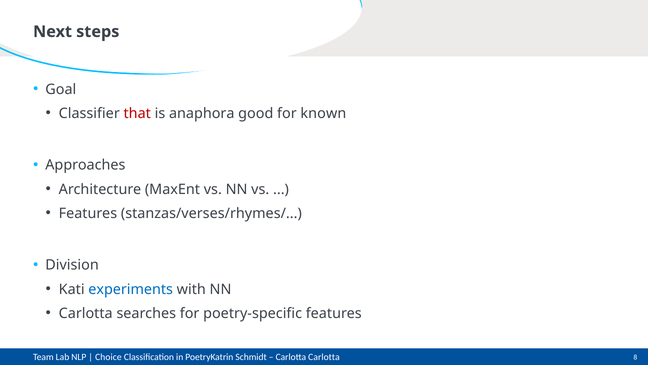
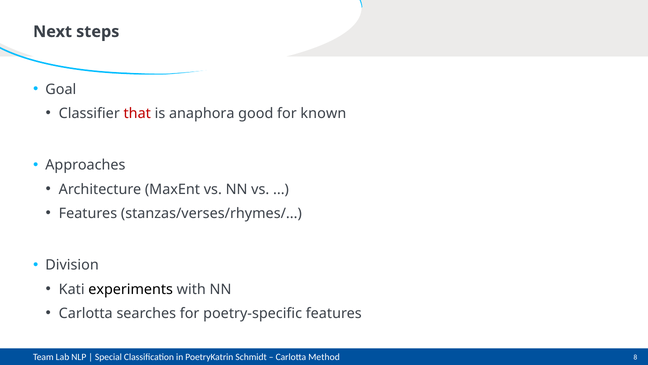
experiments colour: blue -> black (131, 289)
Choice: Choice -> Special (108, 357)
Carlotta Carlotta: Carlotta -> Method (324, 357)
